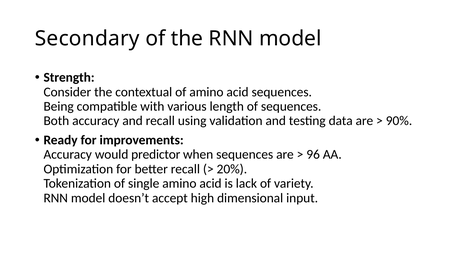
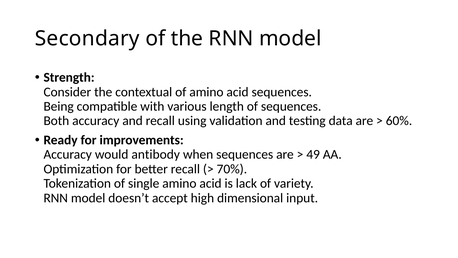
90%: 90% -> 60% (399, 121)
predictor: predictor -> antibody (156, 154)
96: 96 -> 49 (313, 154)
20%: 20% -> 70% (232, 169)
